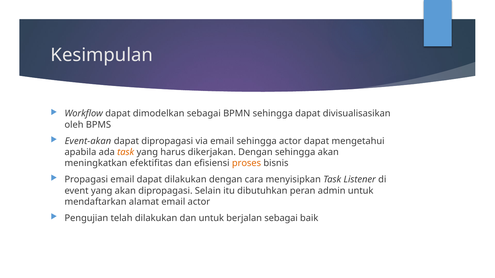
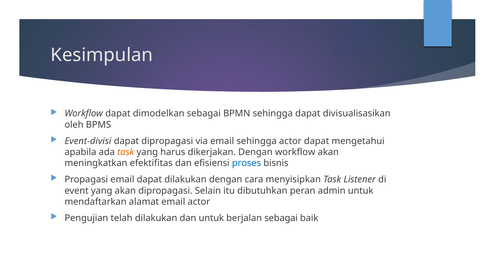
Event-akan: Event-akan -> Event-divisi (88, 141)
Dengan sehingga: sehingga -> workflow (295, 152)
proses colour: orange -> blue (247, 163)
